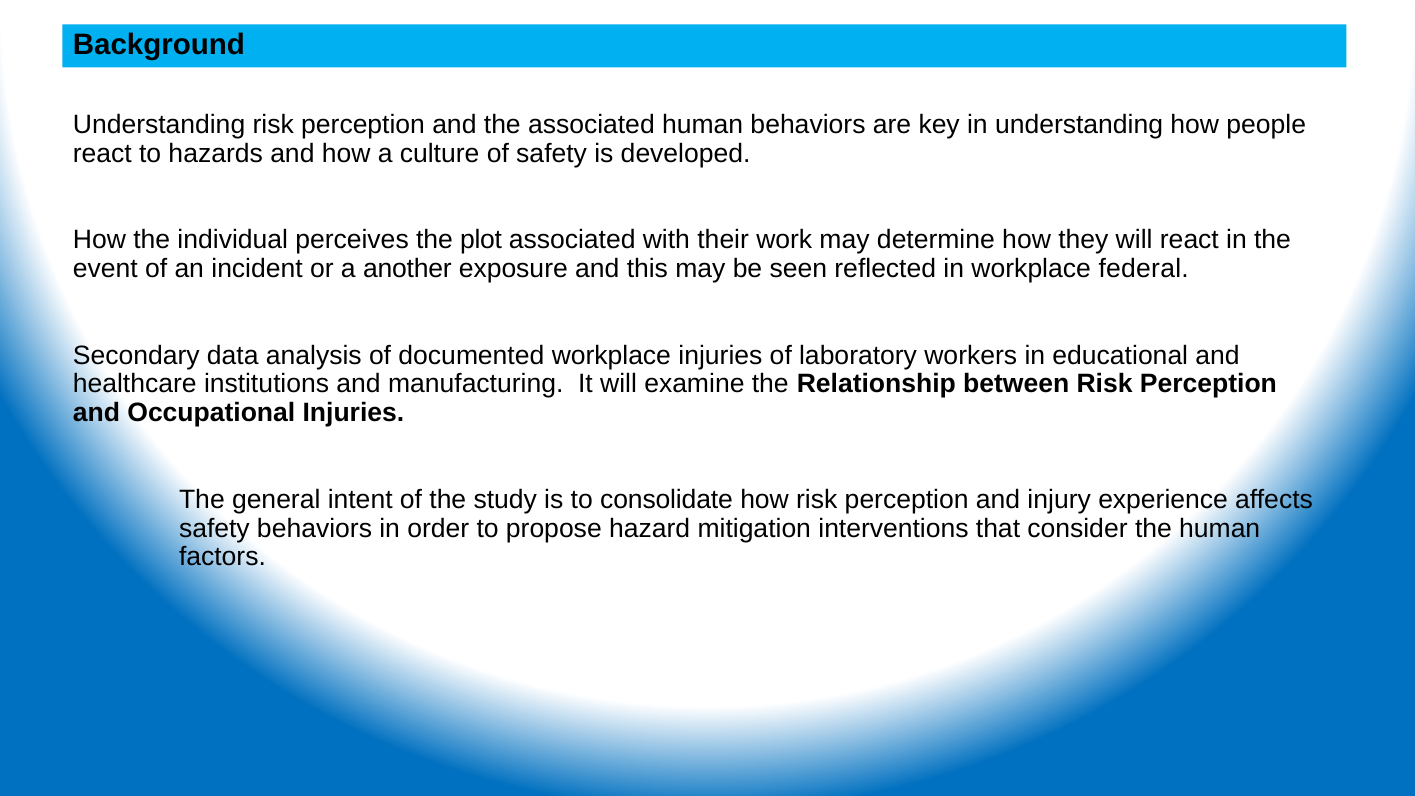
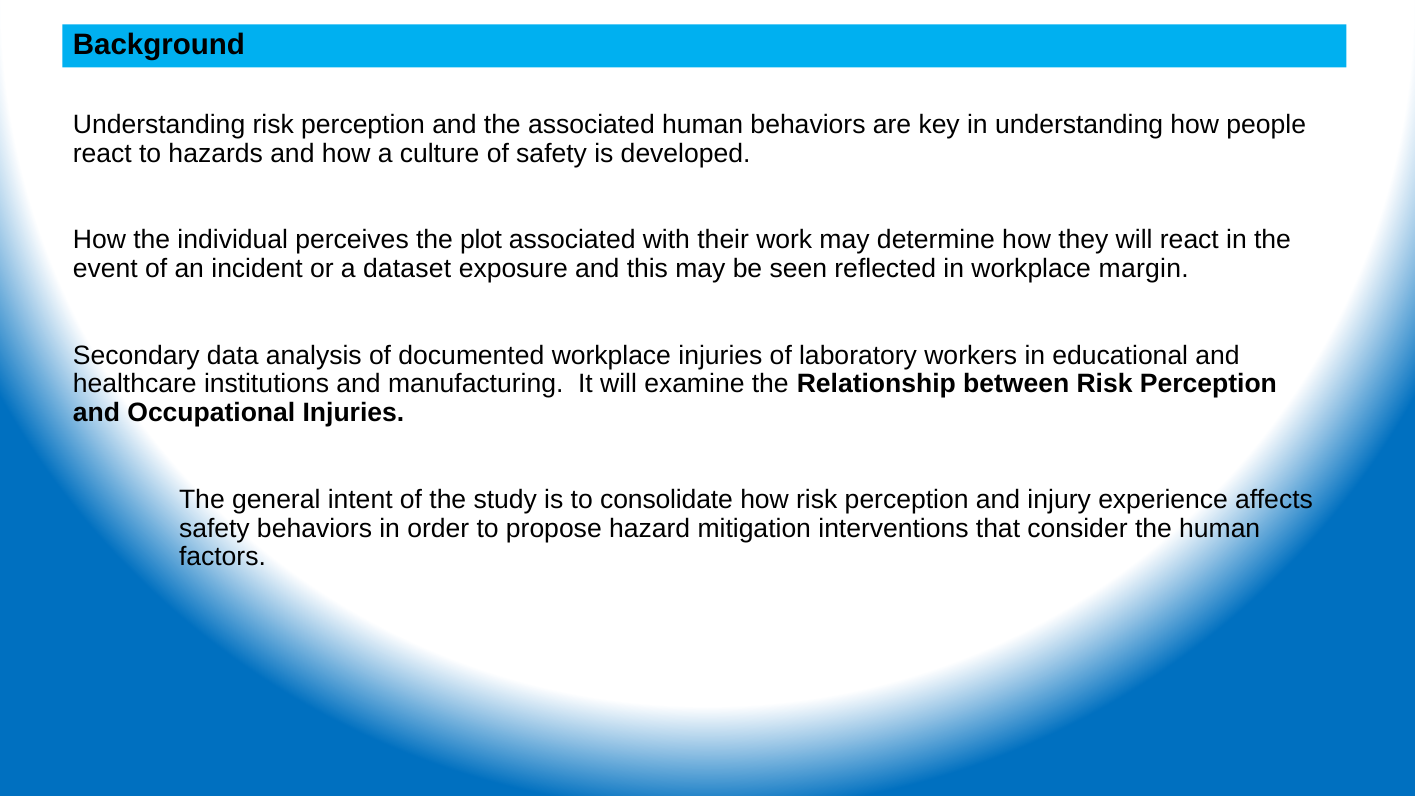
another: another -> dataset (407, 269)
federal: federal -> margin (1144, 269)
